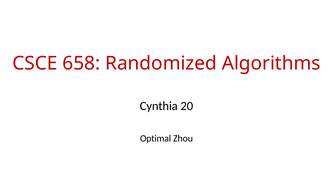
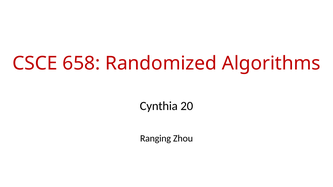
Optimal: Optimal -> Ranging (156, 139)
